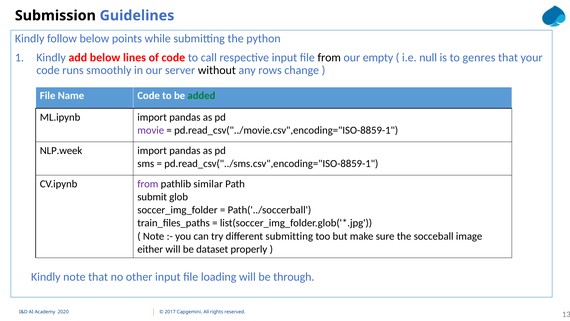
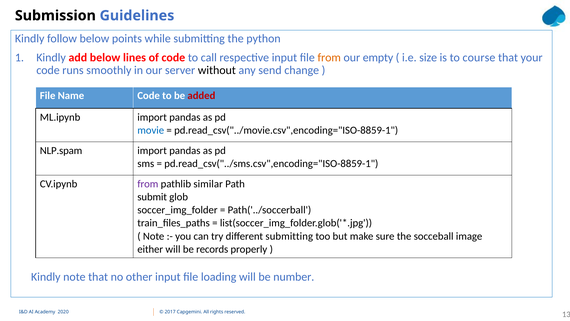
from colour: black -> orange (329, 57)
null: null -> size (428, 57)
genres: genres -> course (479, 57)
rows: rows -> send (270, 70)
added colour: green -> red (201, 96)
movie colour: purple -> blue (151, 130)
NLP.week: NLP.week -> NLP.spam (61, 150)
dataset: dataset -> records (212, 249)
through: through -> number (294, 277)
